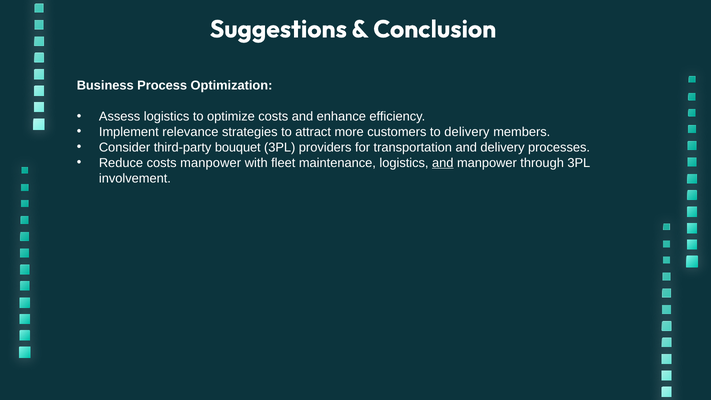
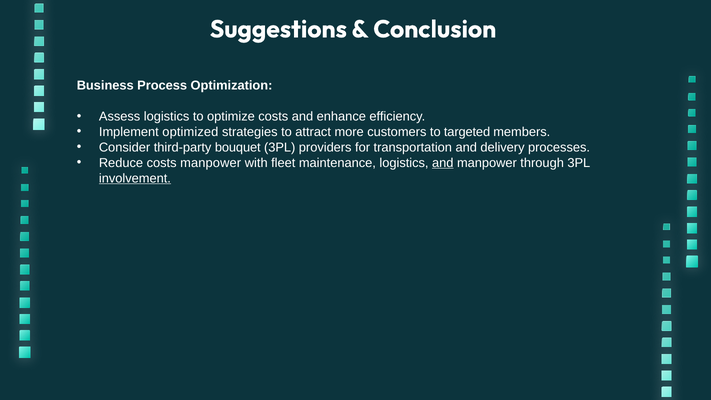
relevance: relevance -> optimized (190, 132)
to delivery: delivery -> targeted (467, 132)
involvement underline: none -> present (135, 178)
